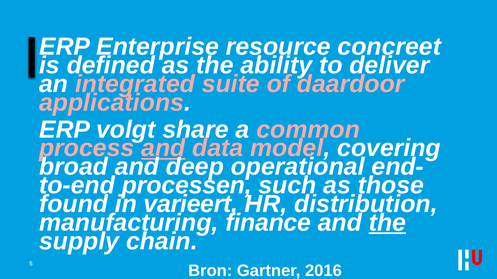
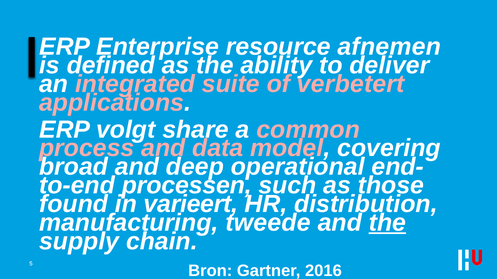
concreet: concreet -> afnemen (389, 47)
daardoor: daardoor -> verbetert (351, 84)
and underline: present -> none (163, 148)
finance: finance -> tweede (268, 223)
